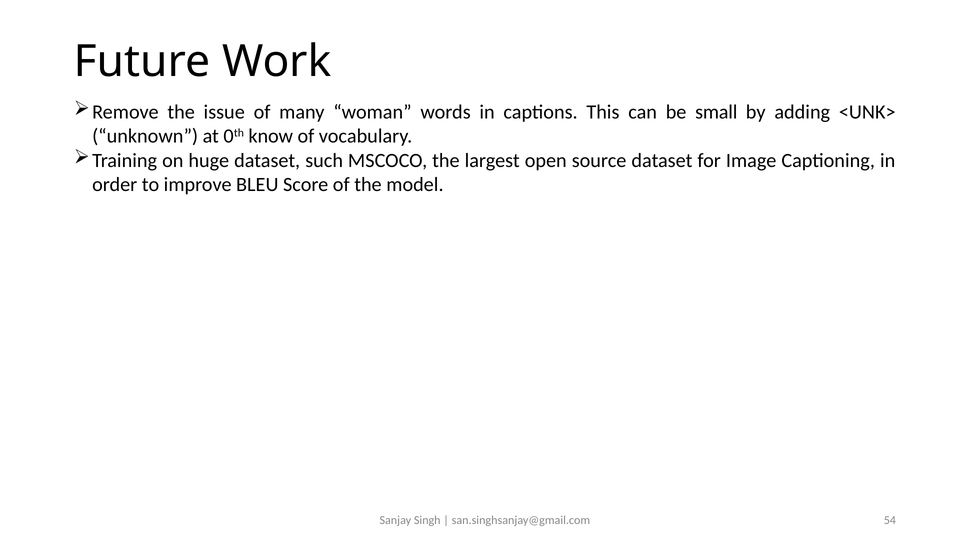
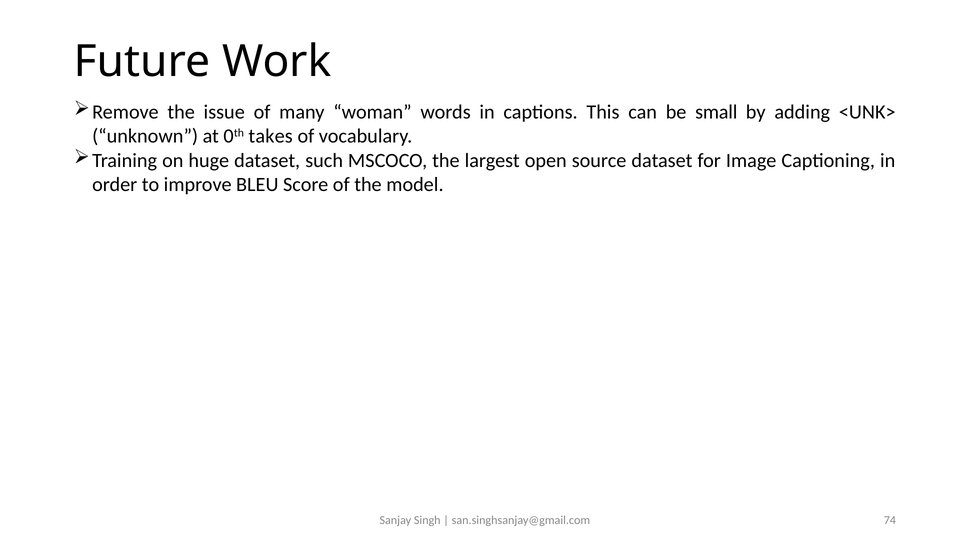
know: know -> takes (271, 136)
54: 54 -> 74 (890, 521)
